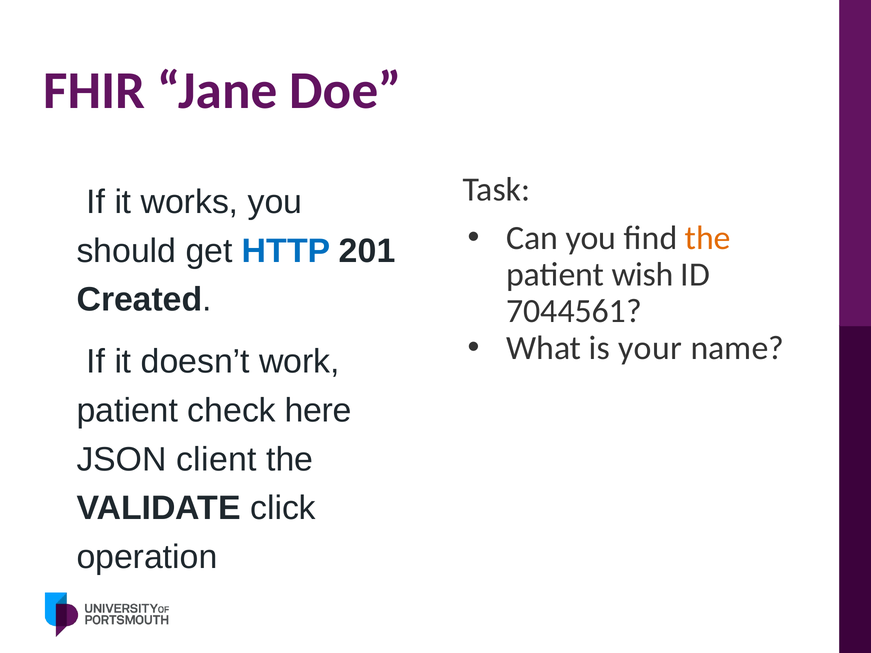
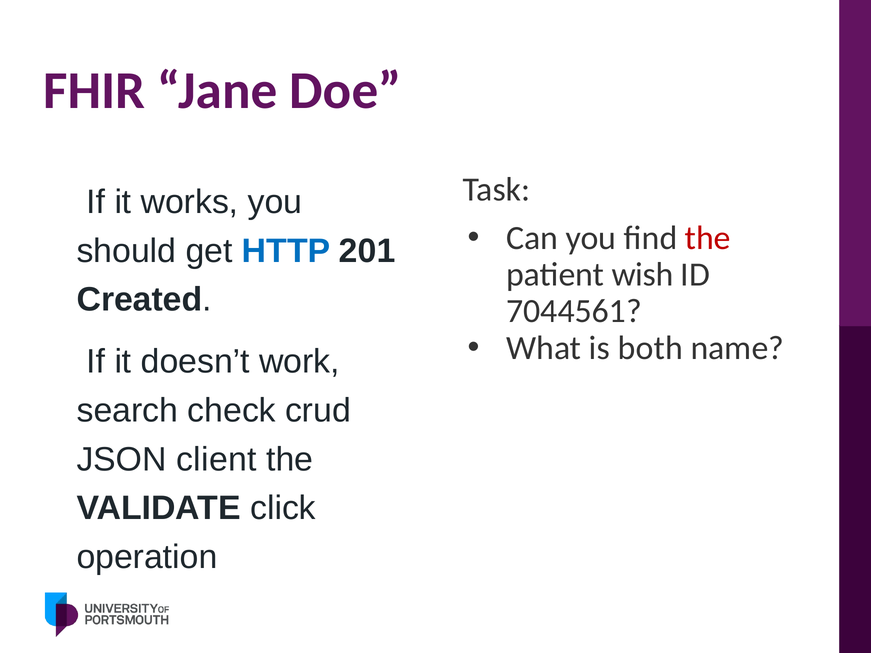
the colour: orange -> red (708, 238)
your: your -> both (650, 348)
patient: patient -> search (127, 411)
here: here -> crud (318, 411)
